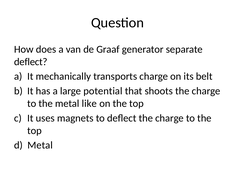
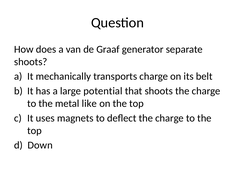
deflect: deflect -> shoots (31, 62)
Metal: Metal -> Down (40, 145)
